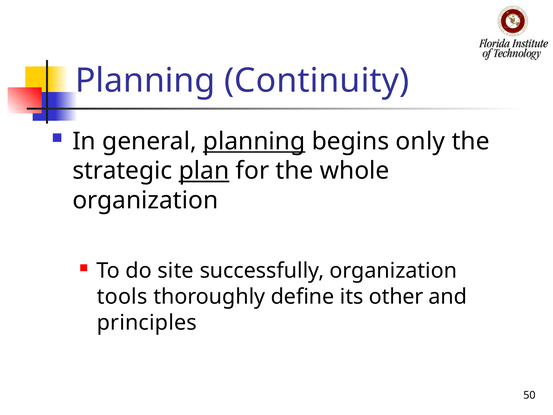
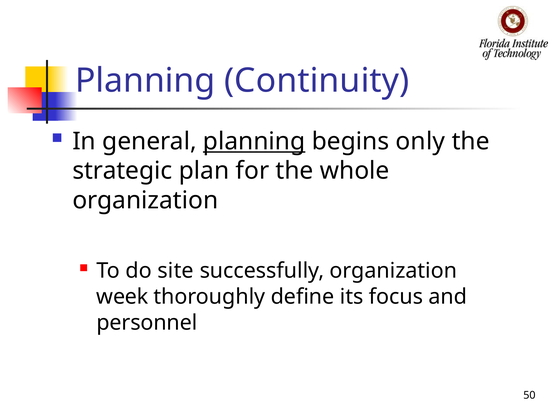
plan underline: present -> none (204, 171)
tools: tools -> week (122, 297)
other: other -> focus (396, 297)
principles: principles -> personnel (147, 322)
